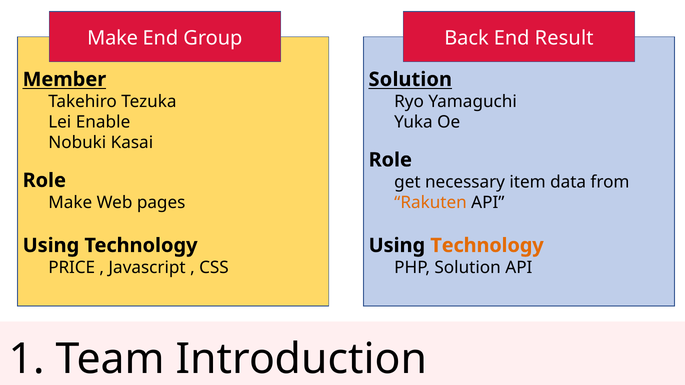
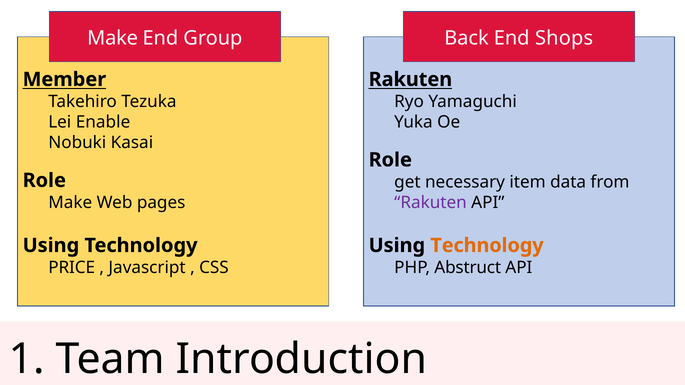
Result: Result -> Shops (564, 38)
Solution: Solution -> Rakuten (410, 79)
Rakuten colour: orange -> purple (430, 203)
PHP Solution: Solution -> Abstruct (468, 268)
